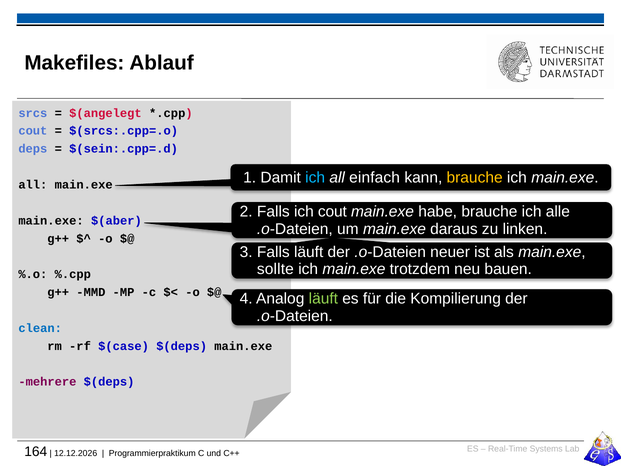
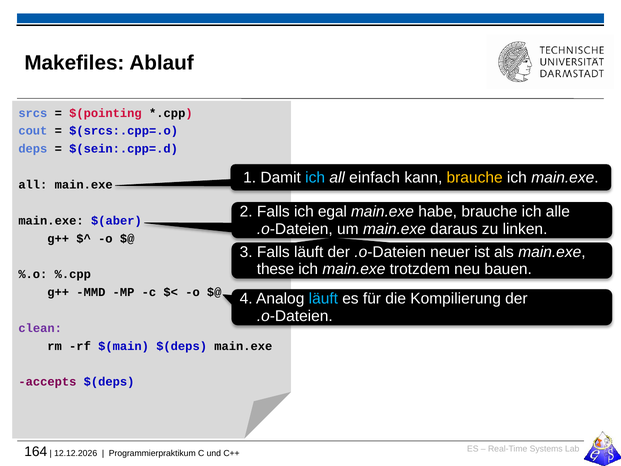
$(angelegt: $(angelegt -> $(pointing (105, 113)
ich cout: cout -> egal (332, 211)
sollte: sollte -> these (276, 269)
läuft colour: light green -> light blue (323, 298)
clean colour: blue -> purple (40, 328)
$(case: $(case -> $(main (124, 346)
mehrere: mehrere -> accepts (47, 382)
